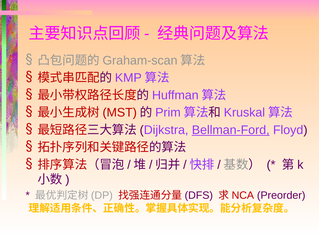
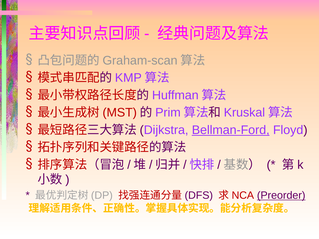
Preorder underline: none -> present (281, 196)
